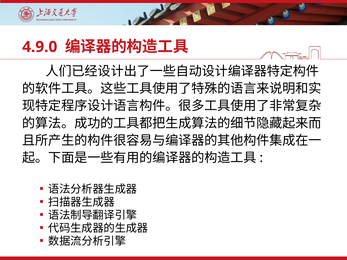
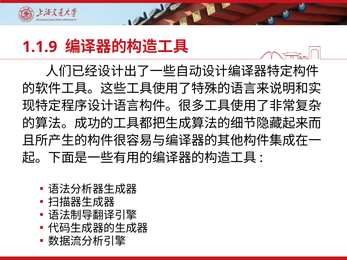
4.9.0: 4.9.0 -> 1.1.9 (40, 47)
